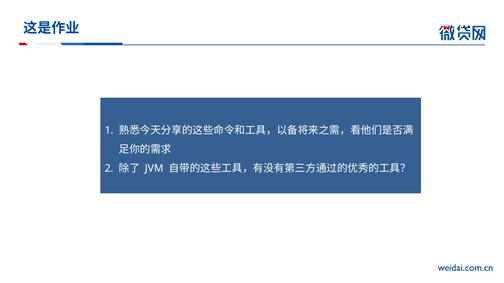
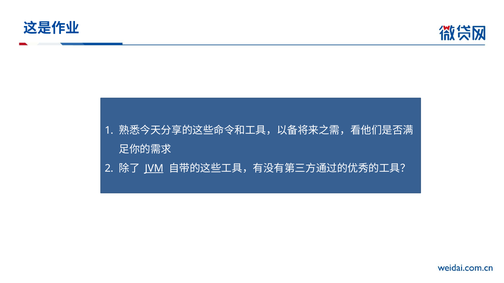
JVM underline: none -> present (154, 169)
